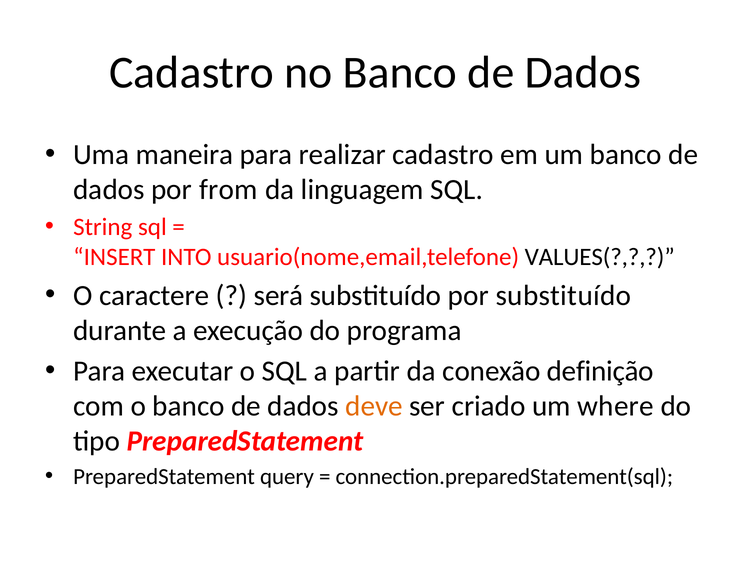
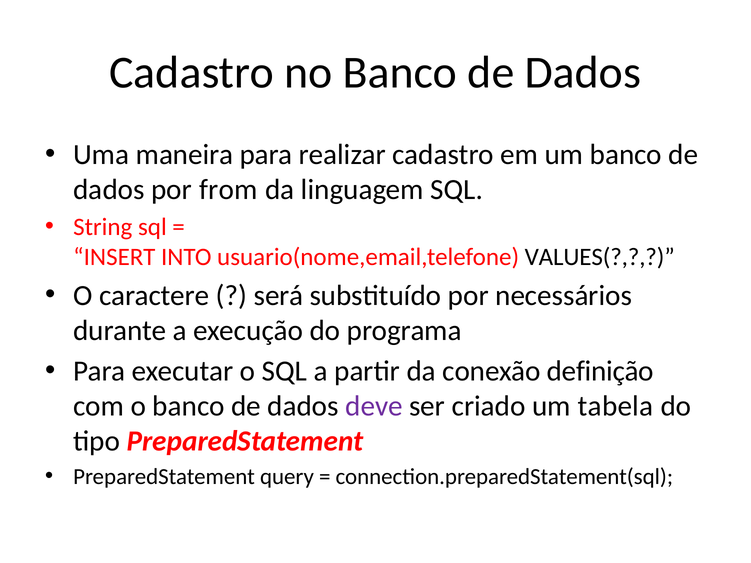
por substituído: substituído -> necessários (564, 296)
deve colour: orange -> purple (374, 406)
where: where -> tabela (616, 406)
